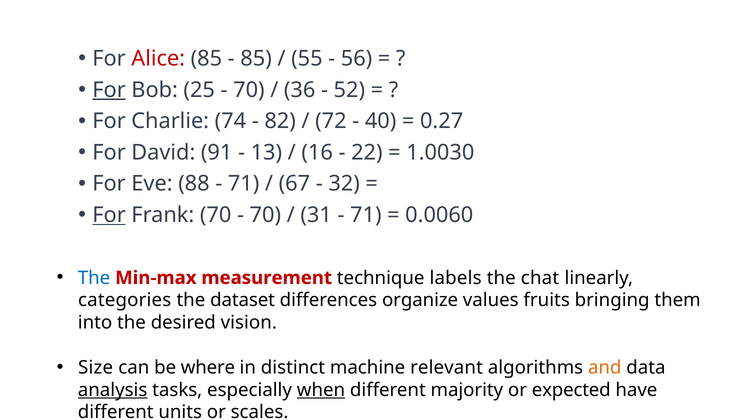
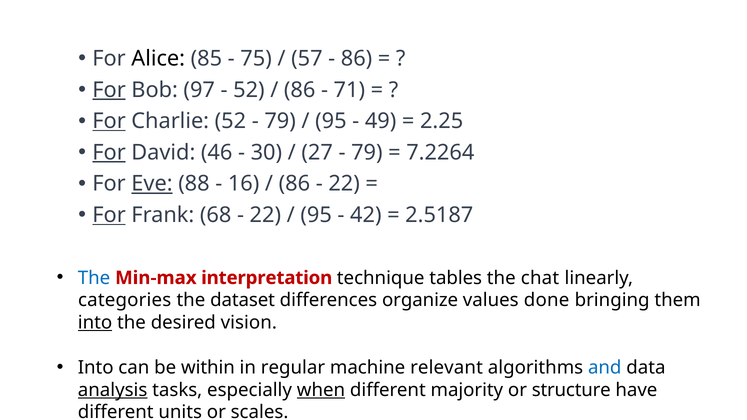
Alice colour: red -> black (158, 59)
85: 85 -> 75 (256, 59)
55: 55 -> 57 (307, 59)
56: 56 -> 86 (357, 59)
25: 25 -> 97 (199, 90)
70: 70 -> 52 (249, 90)
36: 36 -> 86 (300, 90)
52: 52 -> 71 (349, 90)
For underline: none -> present (109, 121)
Charlie 74: 74 -> 52 (230, 121)
82: 82 -> 79 (280, 121)
72: 72 -> 95 (331, 121)
40: 40 -> 49 (381, 121)
0.27: 0.27 -> 2.25 (442, 121)
For underline: none -> present (109, 153)
91: 91 -> 46 (217, 153)
13: 13 -> 30 (266, 153)
16: 16 -> 27 (317, 153)
22: 22 -> 79 (367, 153)
1.0030: 1.0030 -> 7.2264 (440, 153)
Eve underline: none -> present (152, 184)
71: 71 -> 16 (244, 184)
67: 67 -> 86 (294, 184)
32: 32 -> 22 (344, 184)
Frank 70: 70 -> 68 (216, 215)
70: 70 -> 22 (265, 215)
31: 31 -> 95 (316, 215)
71: 71 -> 42 (366, 215)
0.0060: 0.0060 -> 2.5187 (439, 215)
measurement: measurement -> interpretation (267, 278)
labels: labels -> tables (456, 278)
fruits: fruits -> done (547, 300)
into underline: none -> present (95, 323)
Size: Size -> Into (96, 368)
where: where -> within (208, 368)
distinct: distinct -> regular (293, 368)
and colour: orange -> blue (605, 368)
expected: expected -> structure (571, 390)
